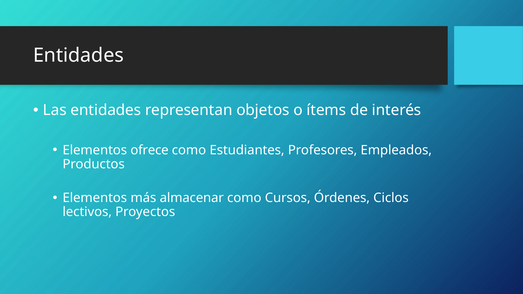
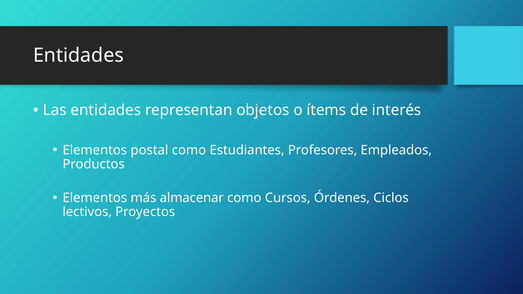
ofrece: ofrece -> postal (149, 150)
